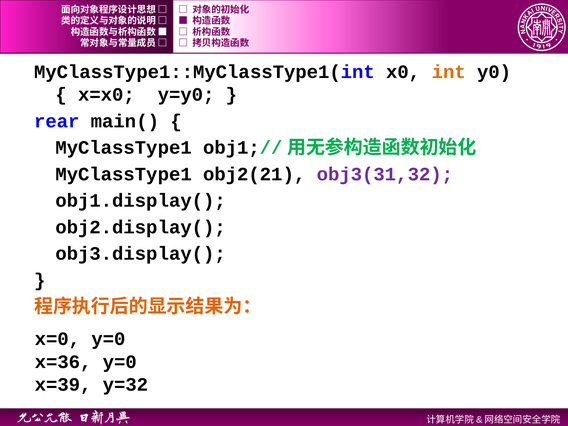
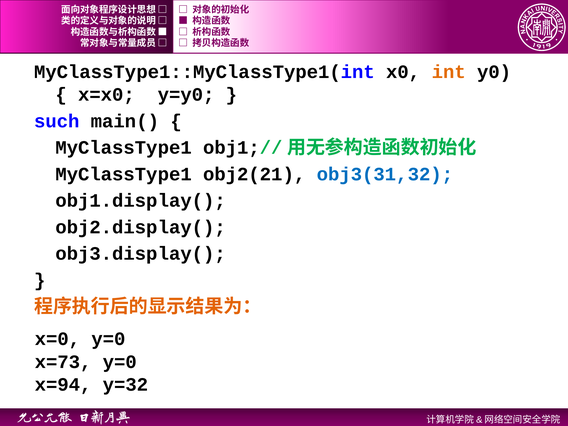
rear: rear -> such (57, 121)
obj3(31,32 colour: purple -> blue (385, 174)
x=36: x=36 -> x=73 (63, 362)
x=39: x=39 -> x=94 (63, 385)
